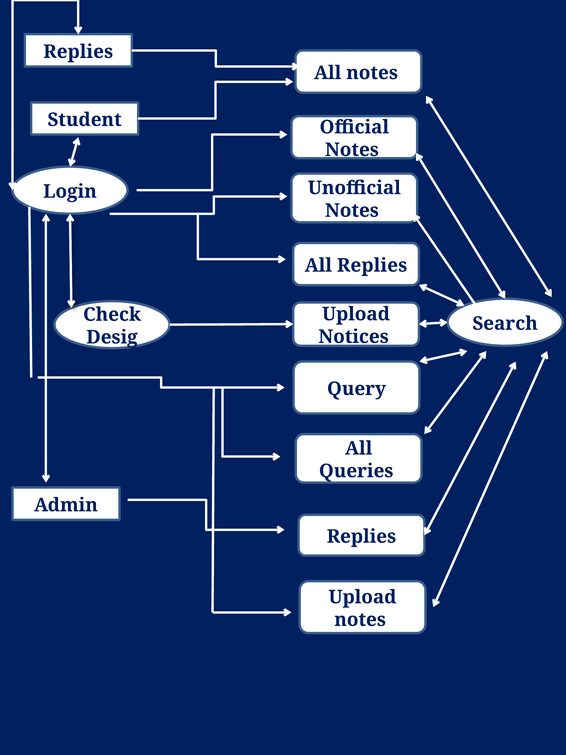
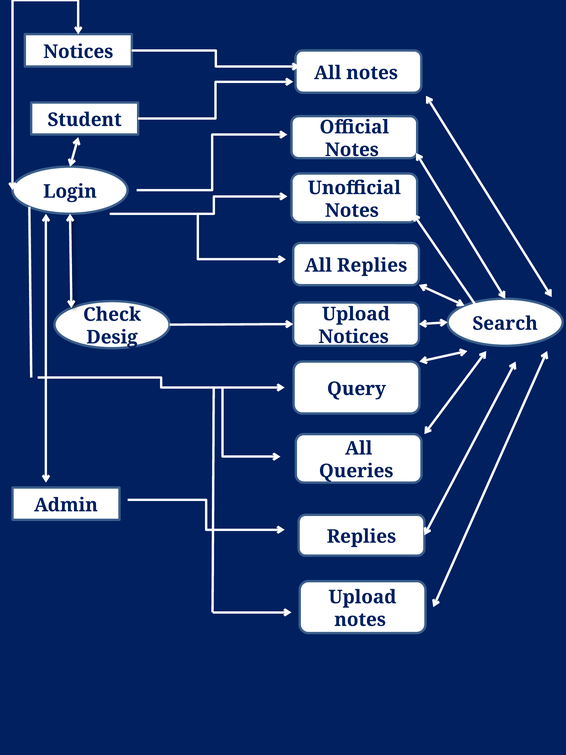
Replies: Replies -> Notices (78, 52)
